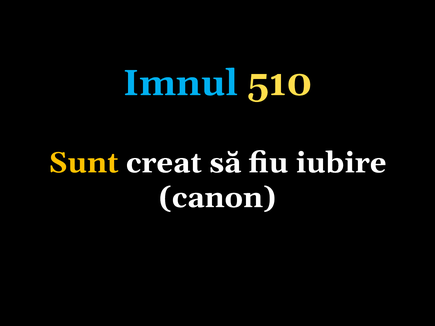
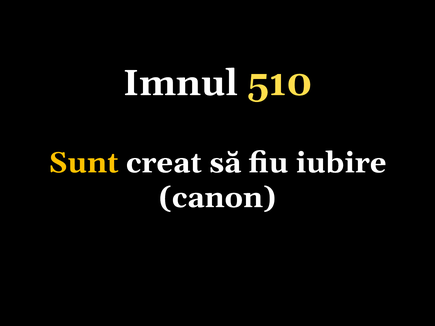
Imnul colour: light blue -> white (180, 83)
